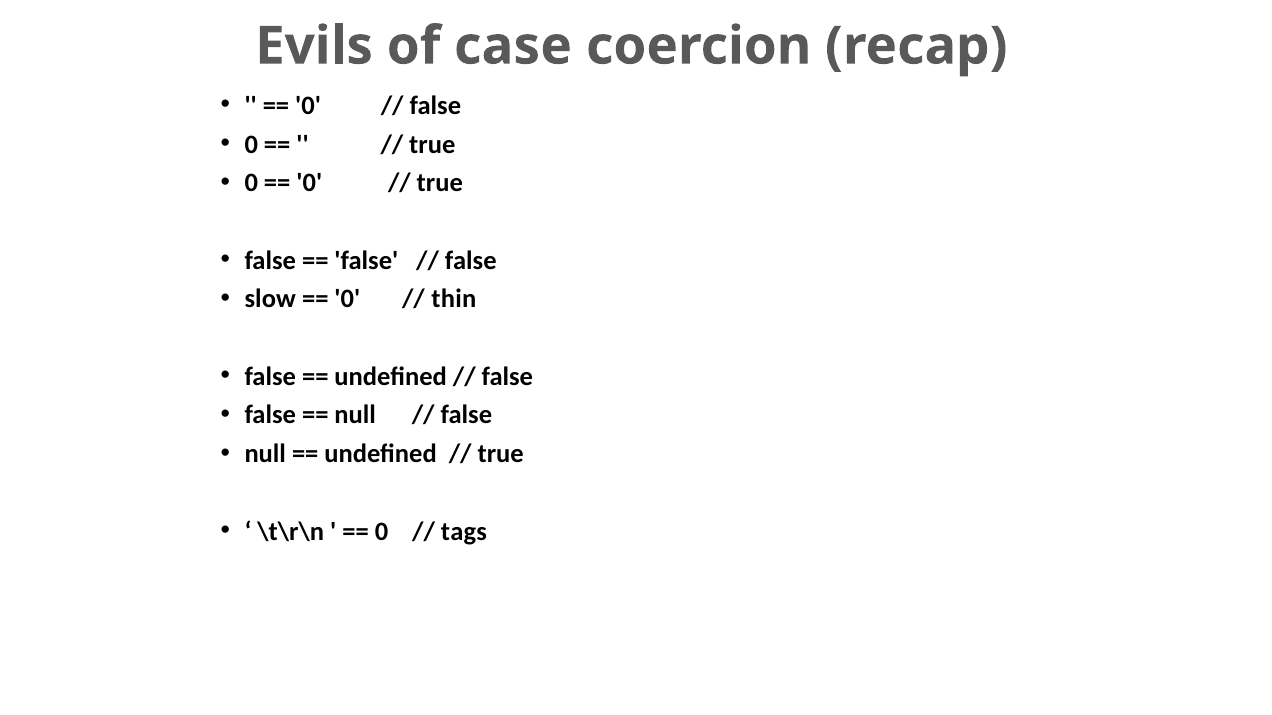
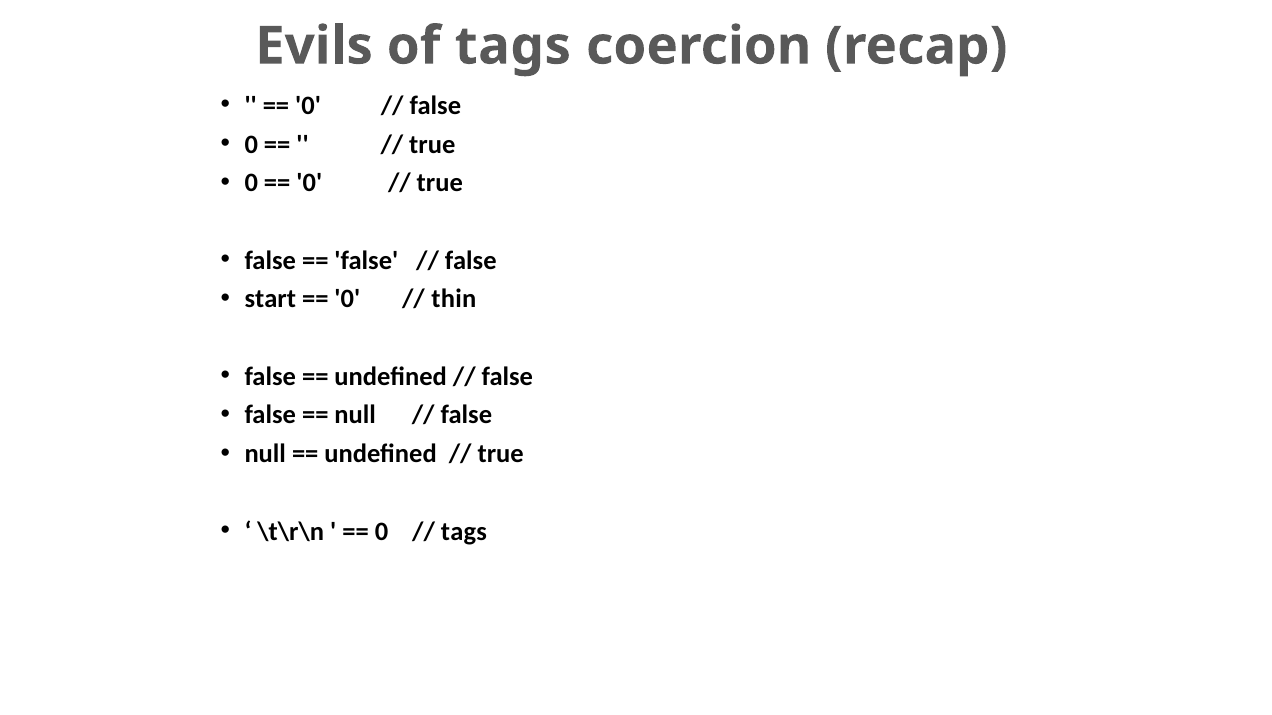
of case: case -> tags (513, 46)
slow: slow -> start (270, 299)
